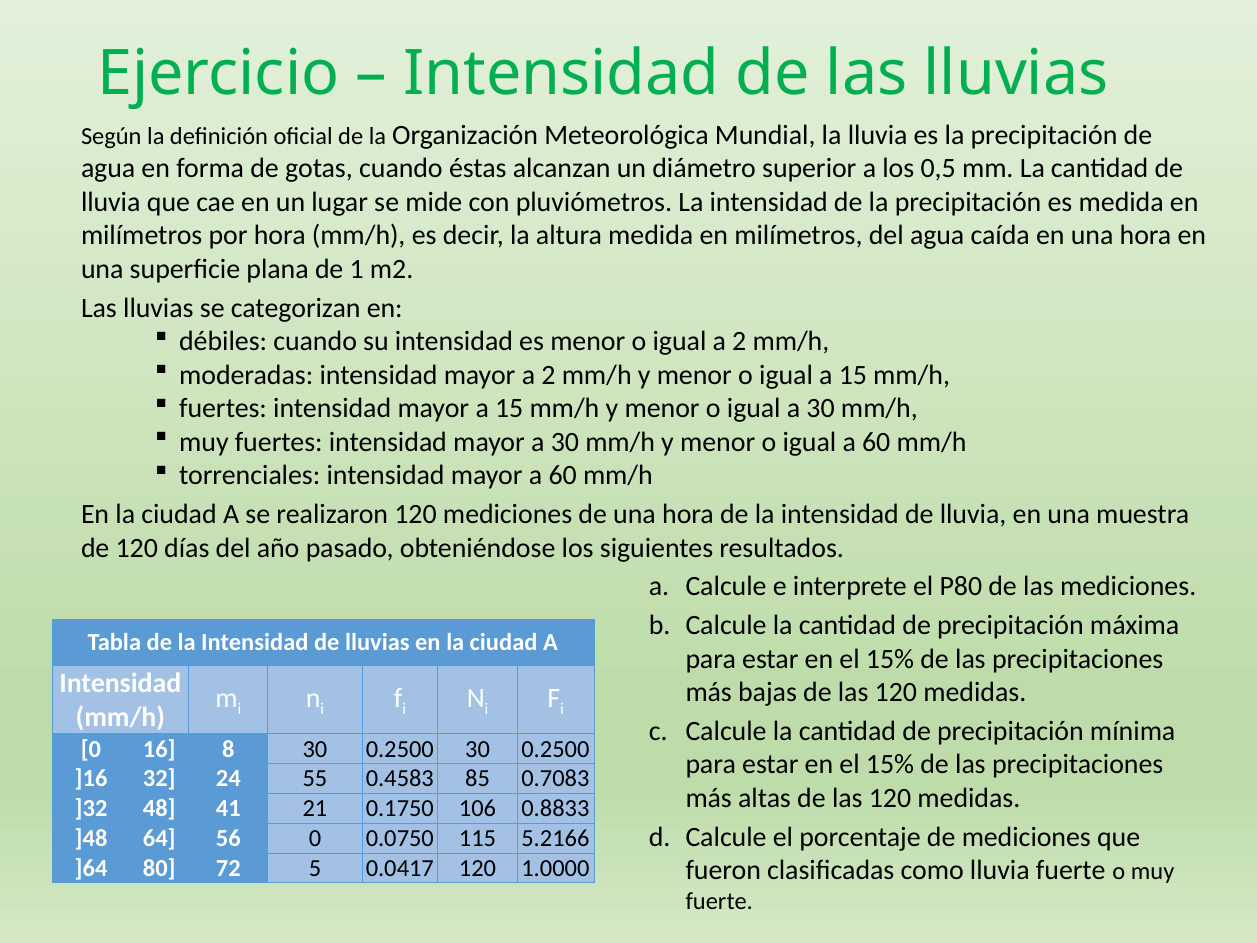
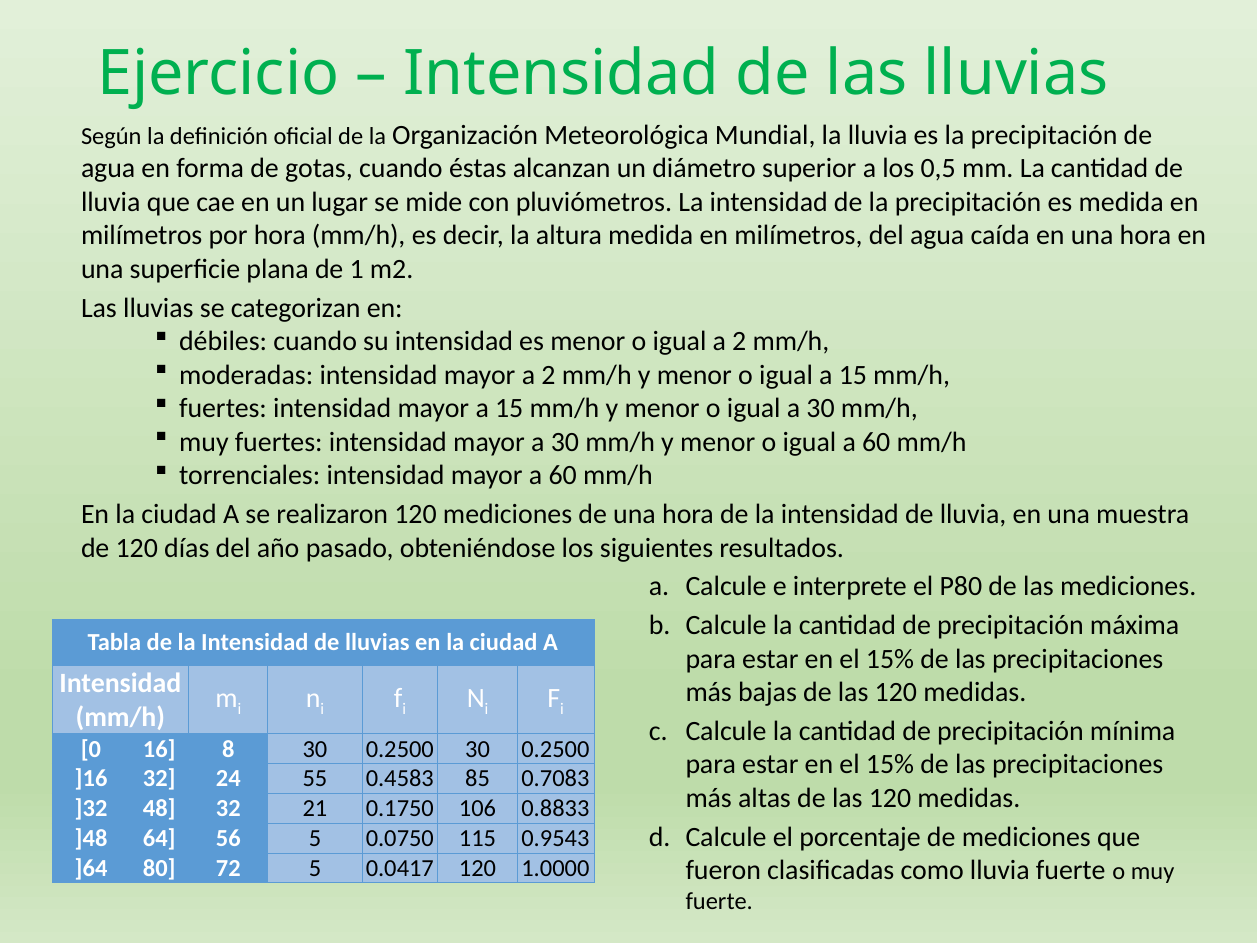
48 41: 41 -> 32 (228, 808)
56 0: 0 -> 5 (315, 838)
5.2166: 5.2166 -> 0.9543 (555, 838)
